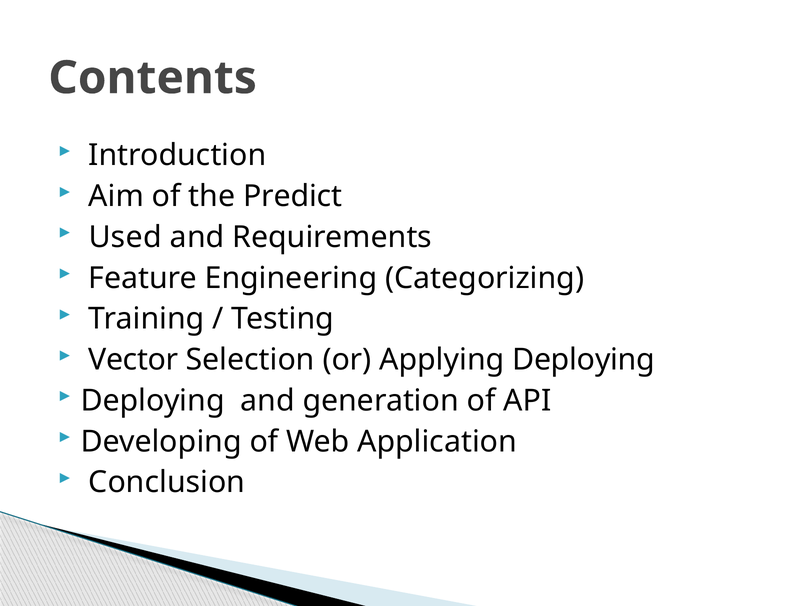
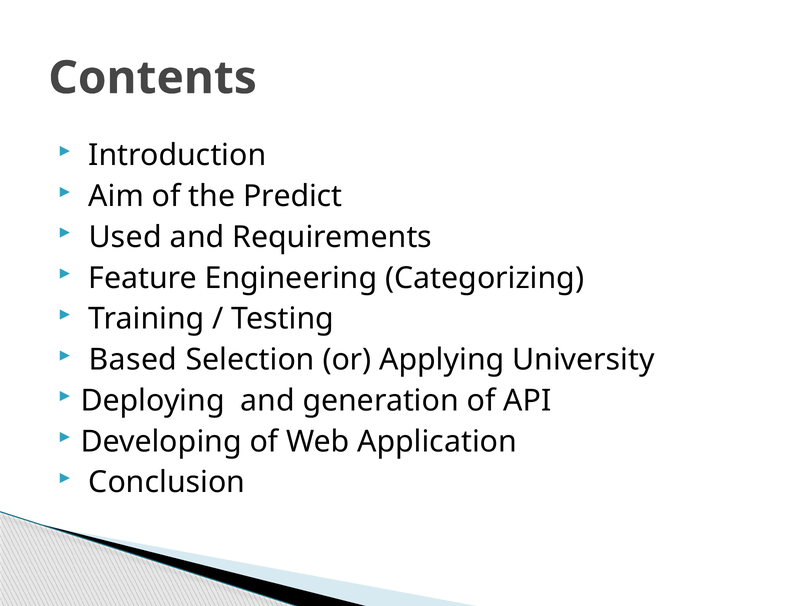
Vector: Vector -> Based (133, 360)
Applying Deploying: Deploying -> University (583, 360)
